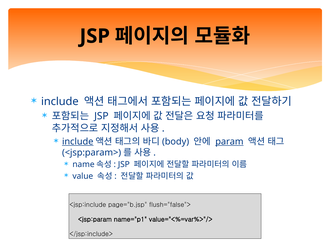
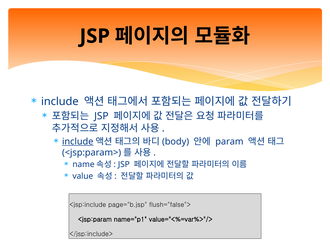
param underline: present -> none (229, 142)
